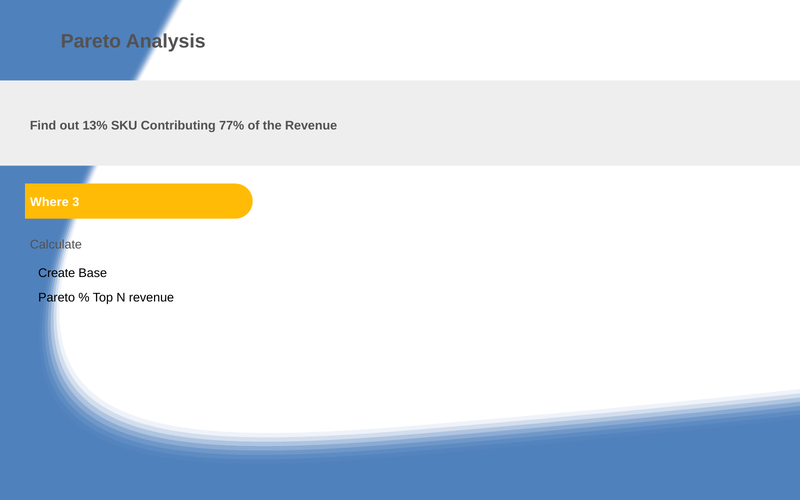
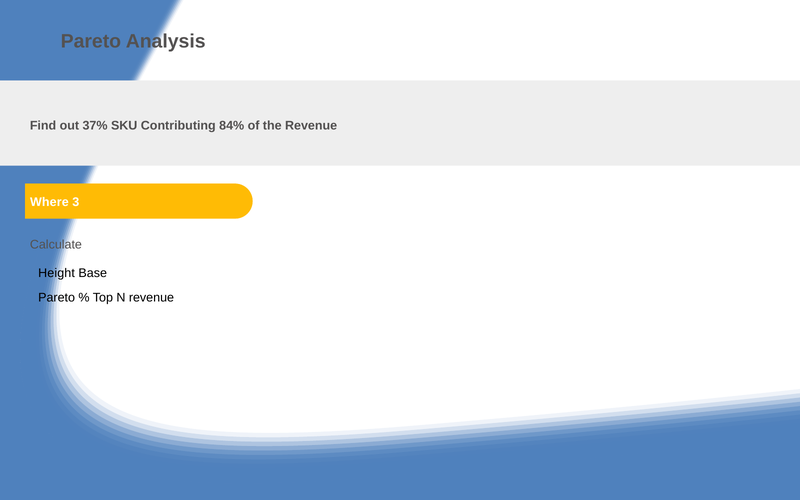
13%: 13% -> 37% (95, 126)
77%: 77% -> 84% (232, 126)
Create: Create -> Height (57, 273)
